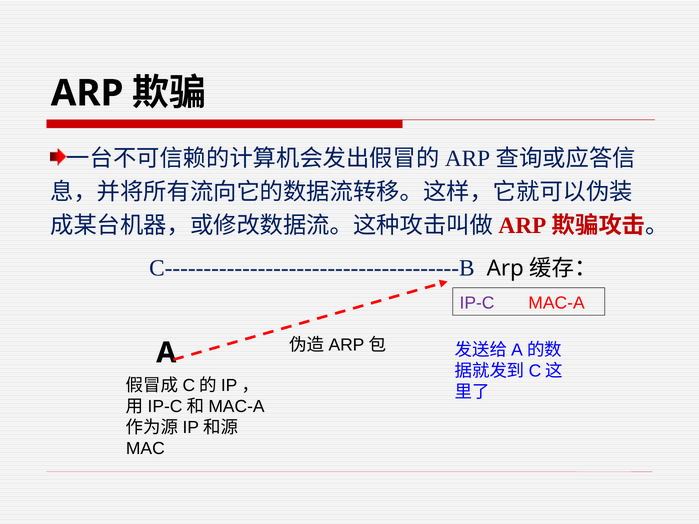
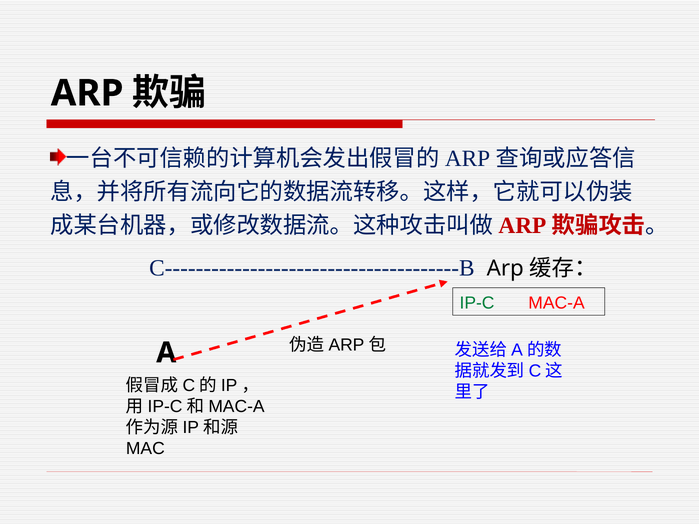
IP-C colour: purple -> green (477, 303)
